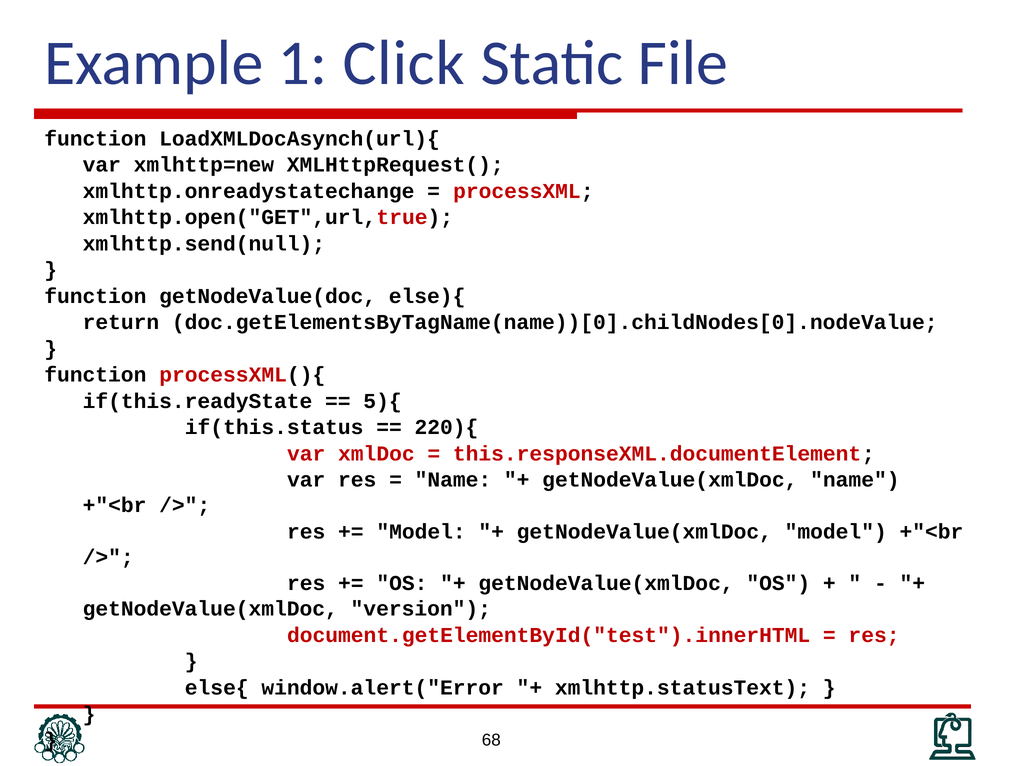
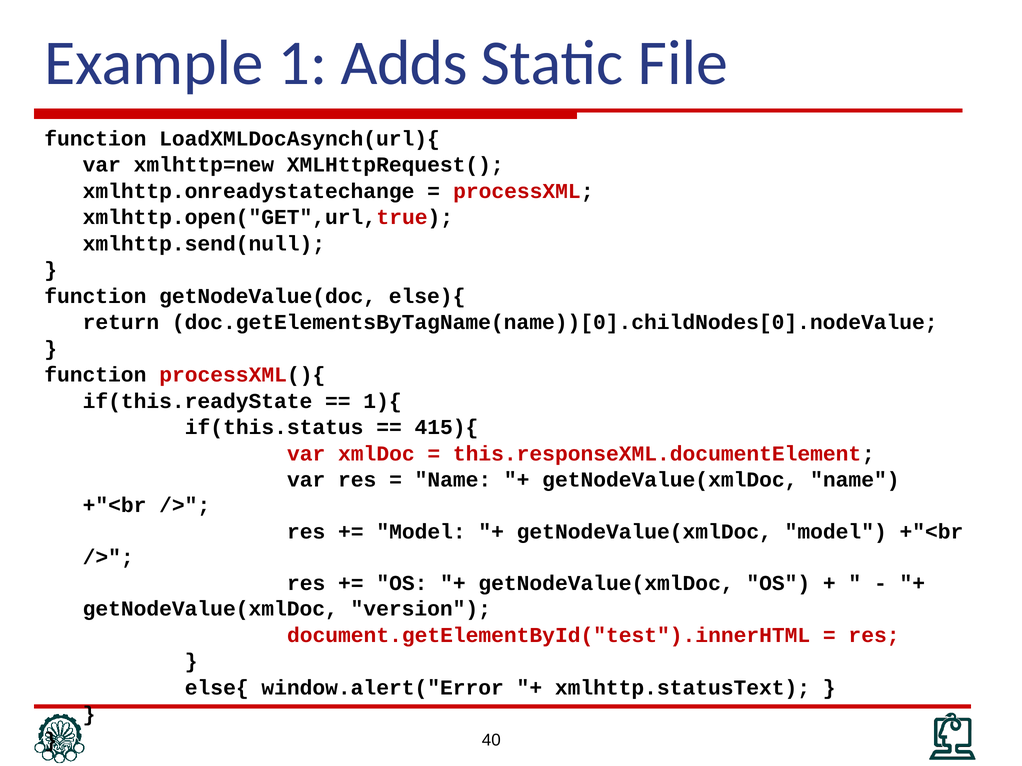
Click: Click -> Adds (404, 63)
5){: 5){ -> 1){ (383, 401)
220){: 220){ -> 415){ (446, 428)
68: 68 -> 40 (491, 740)
